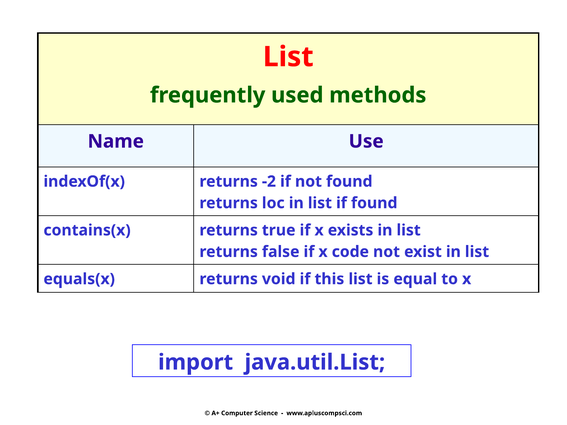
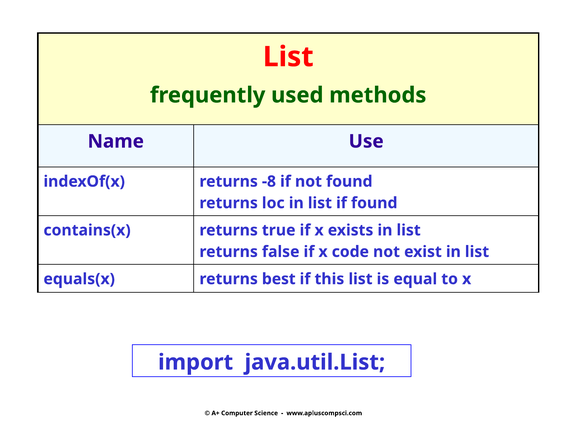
-2: -2 -> -8 (269, 182)
void: void -> best (279, 279)
